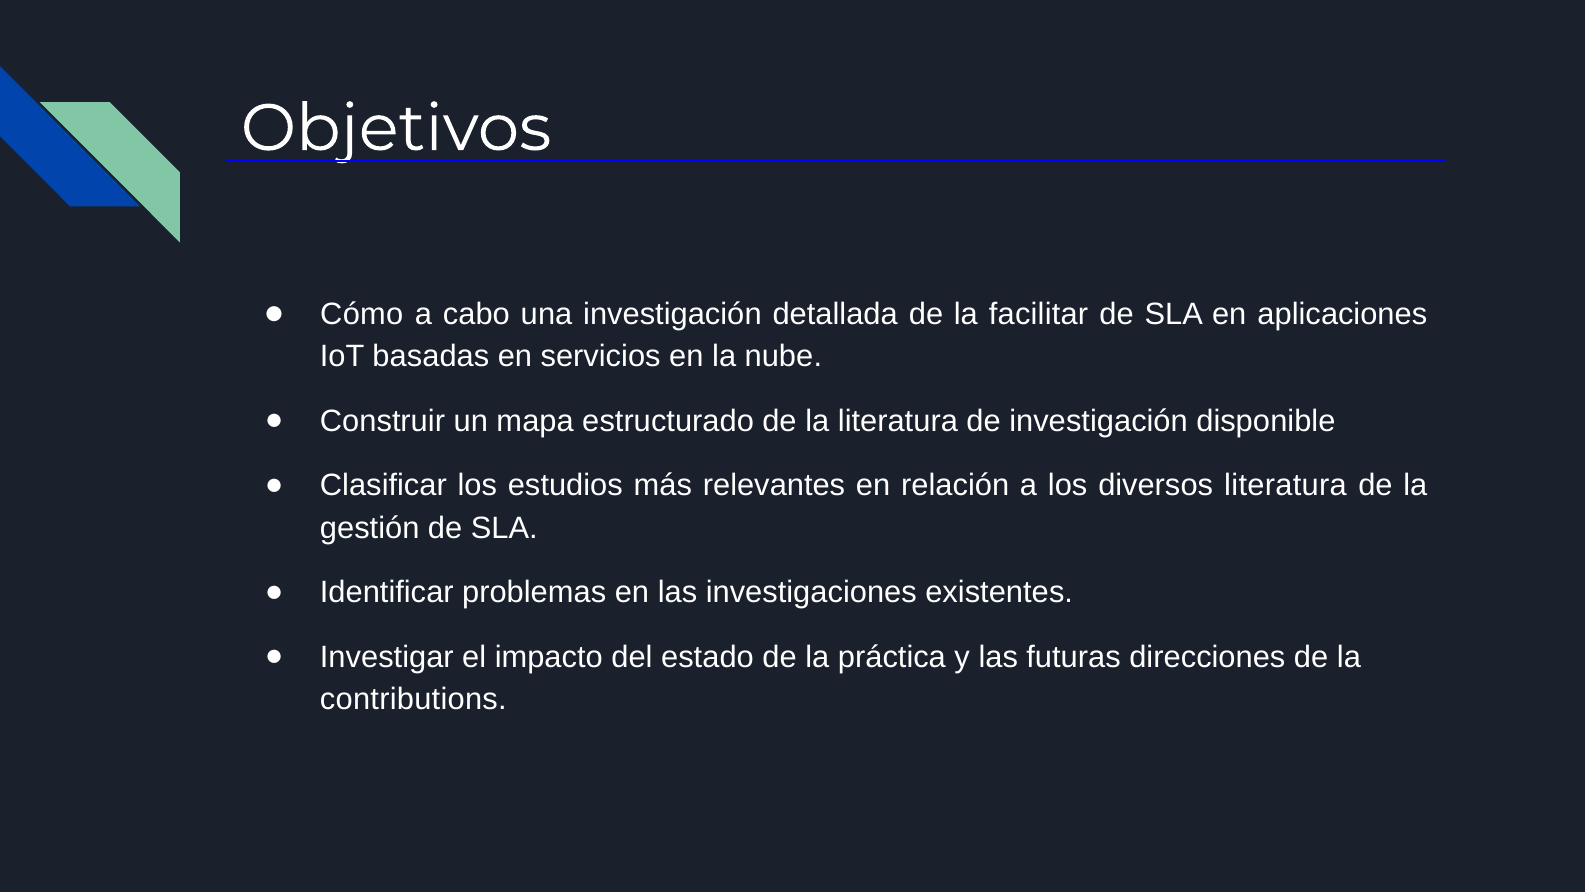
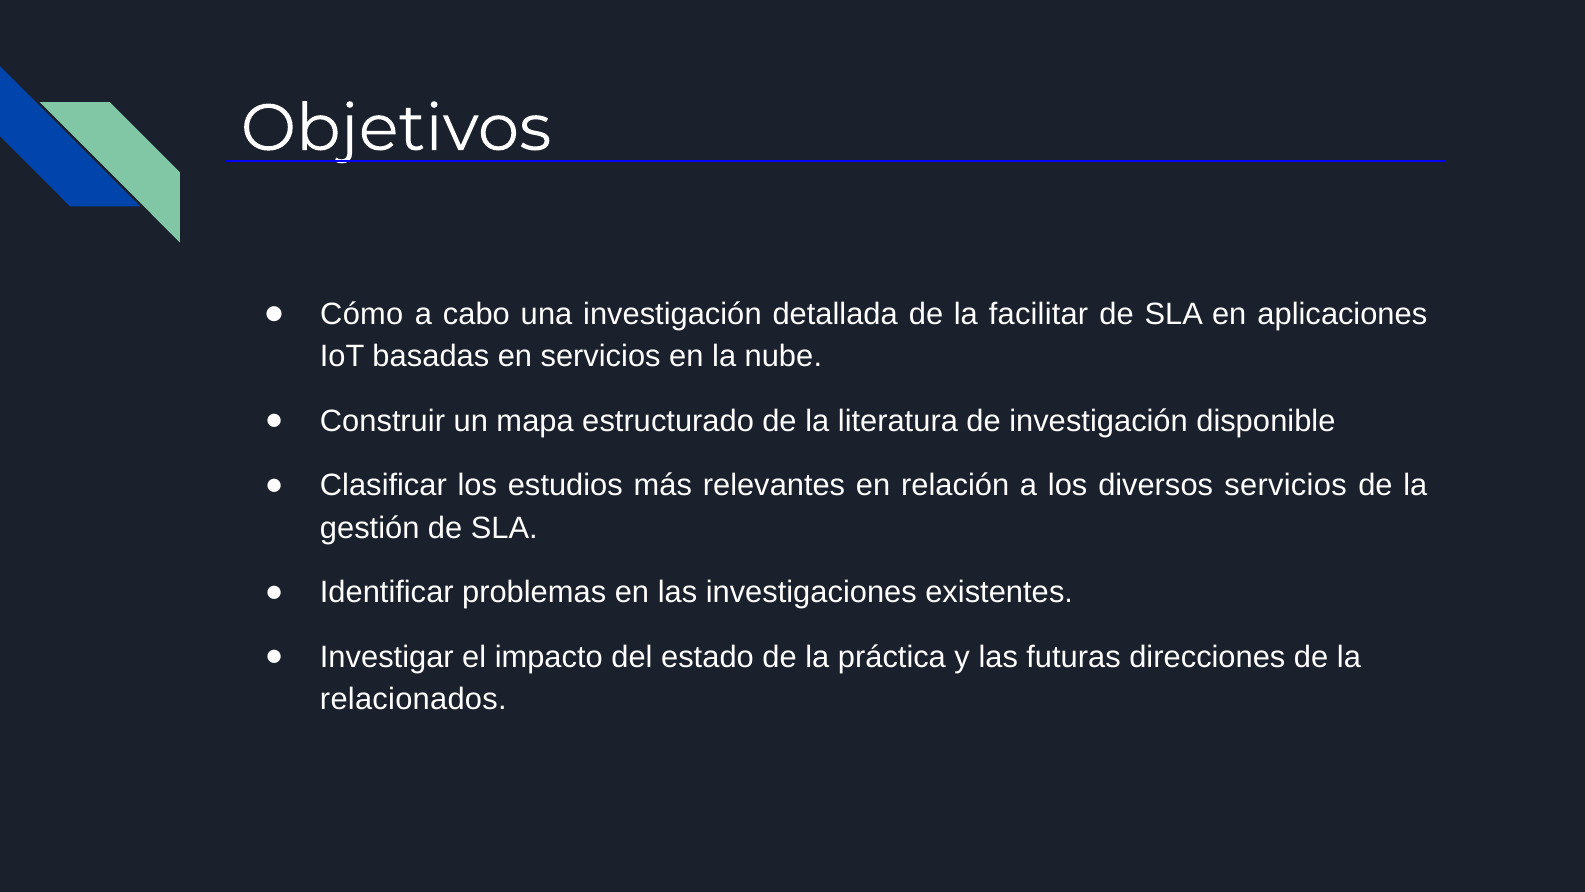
diversos literatura: literatura -> servicios (1286, 485)
contributions: contributions -> relacionados (413, 699)
